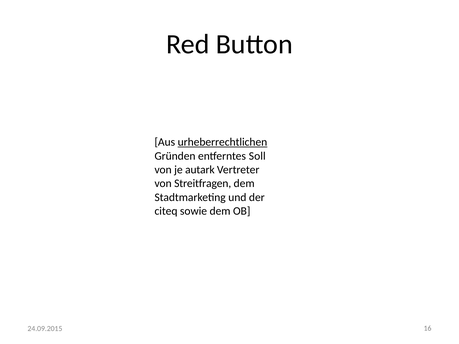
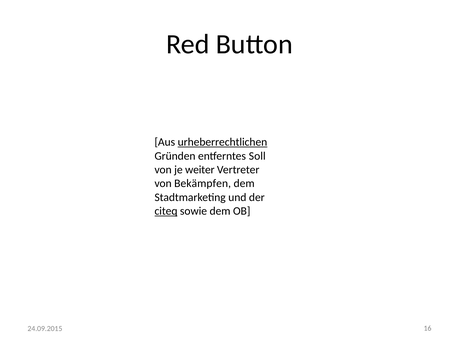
autark: autark -> weiter (200, 170)
Streitfragen: Streitfragen -> Bekämpfen (203, 184)
citeq underline: none -> present (166, 211)
